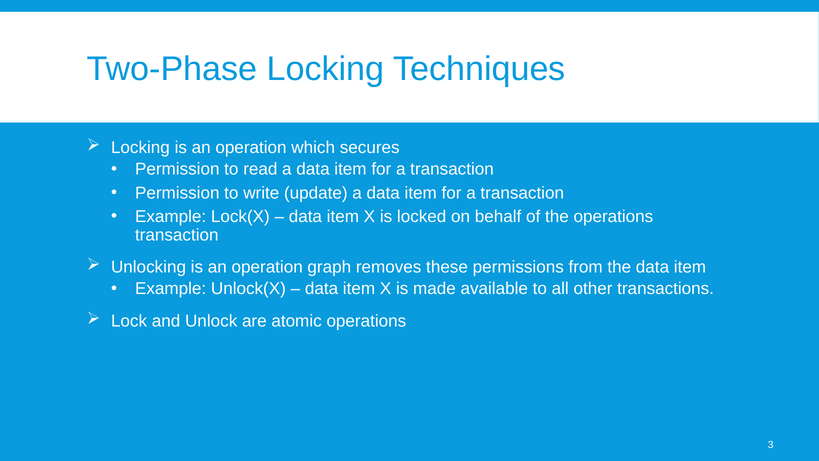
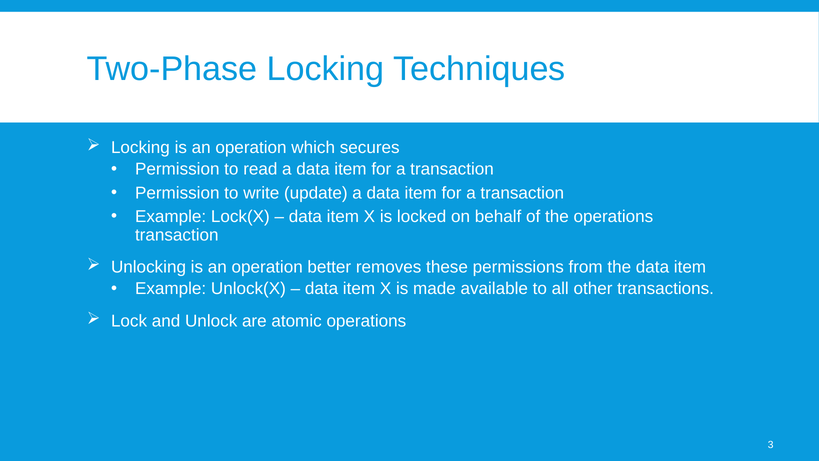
graph: graph -> better (329, 267)
